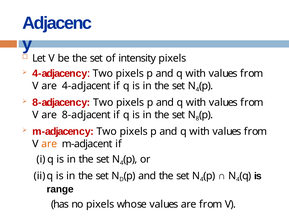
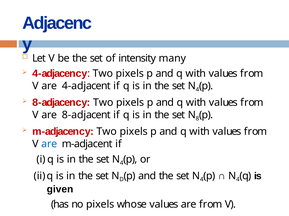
intensity pixels: pixels -> many (172, 58)
are colour: orange -> blue (49, 144)
range: range -> given (60, 190)
